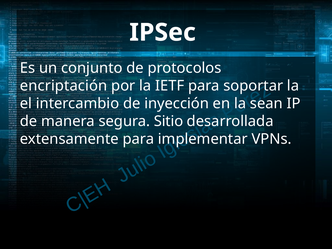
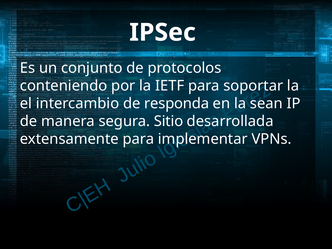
encriptación: encriptación -> conteniendo (64, 86)
inyección: inyección -> responda (177, 103)
